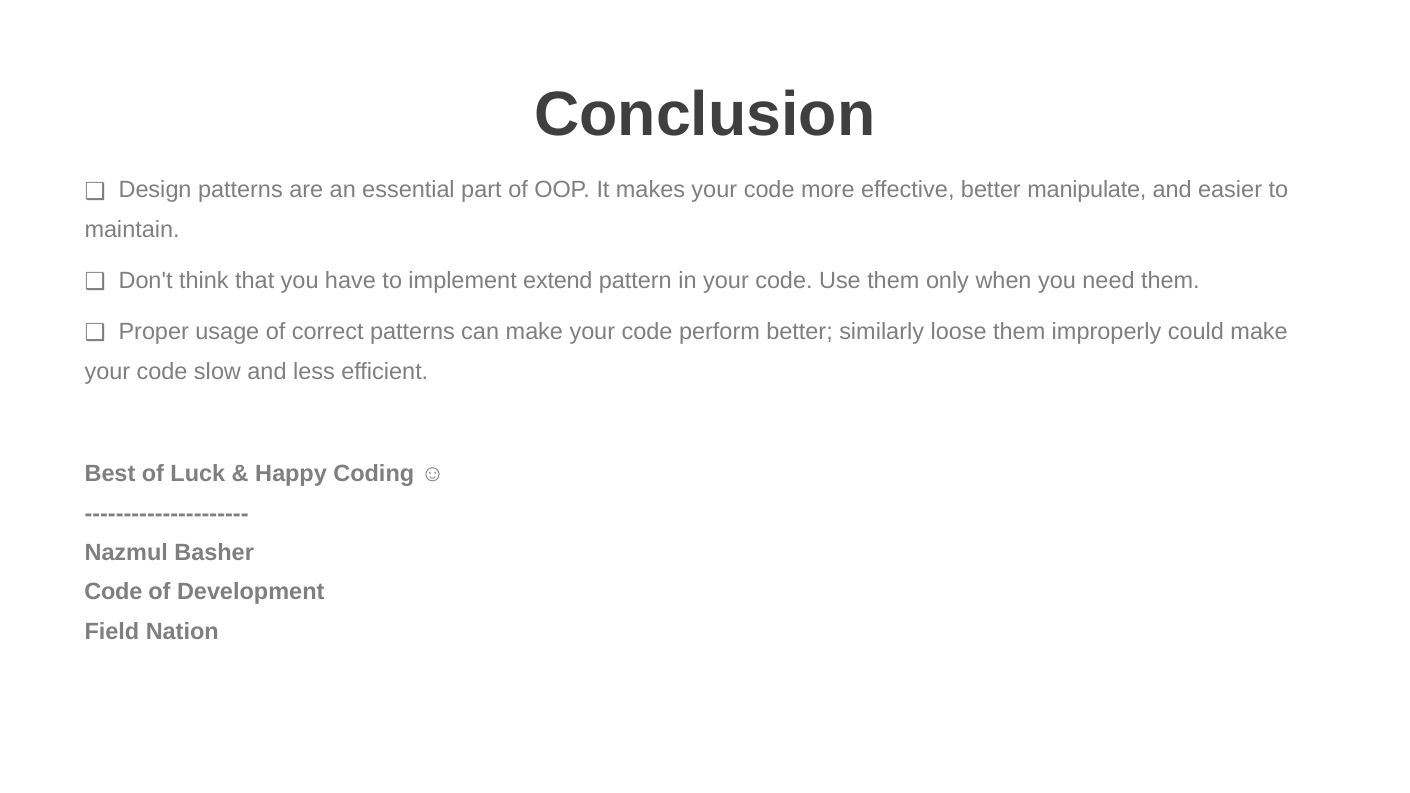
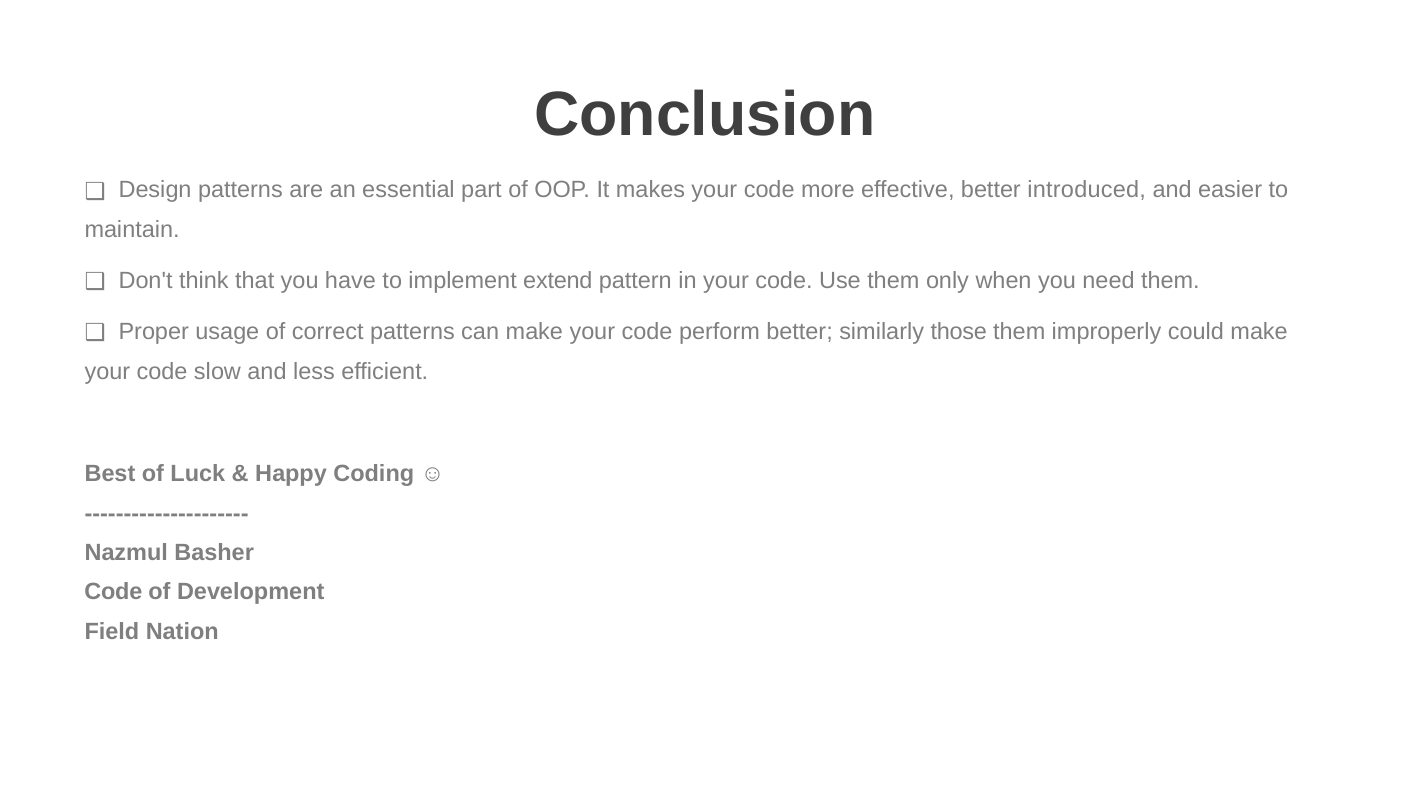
manipulate: manipulate -> introduced (1087, 190)
loose: loose -> those (959, 332)
